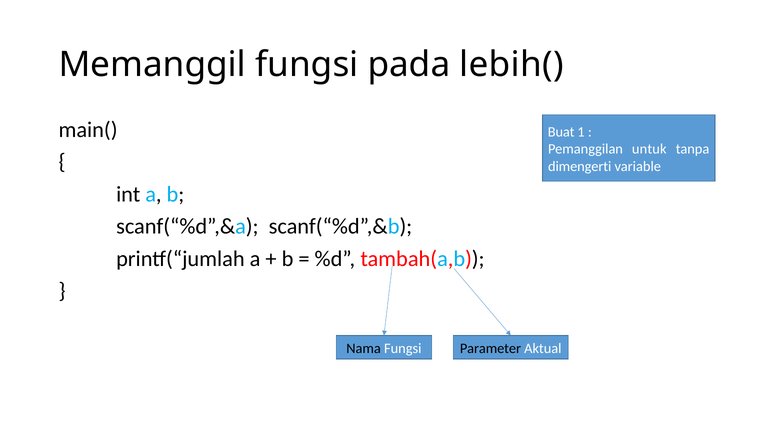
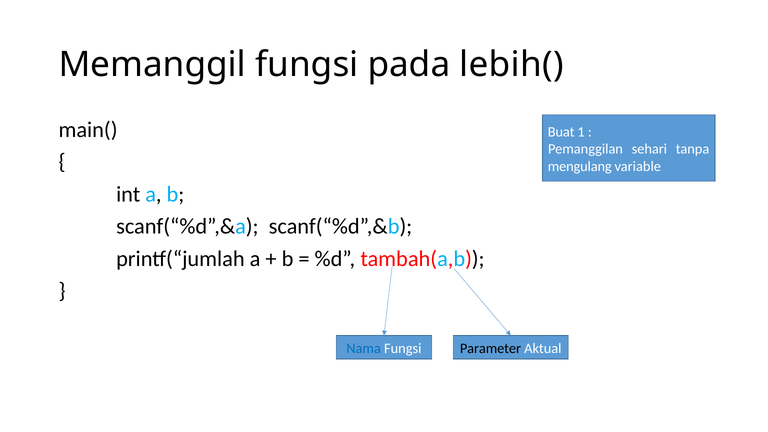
untuk: untuk -> sehari (649, 149)
dimengerti: dimengerti -> mengulang (580, 166)
Nama colour: black -> blue (364, 348)
